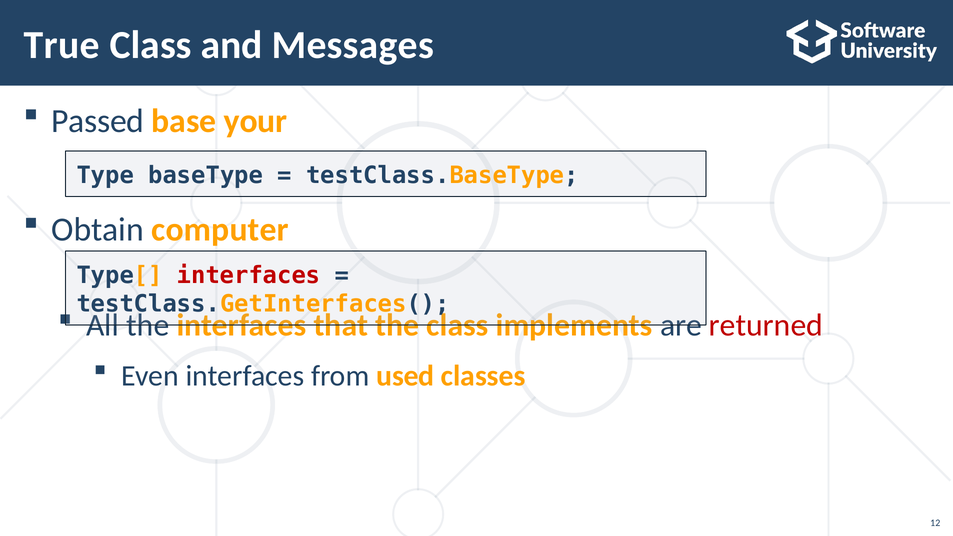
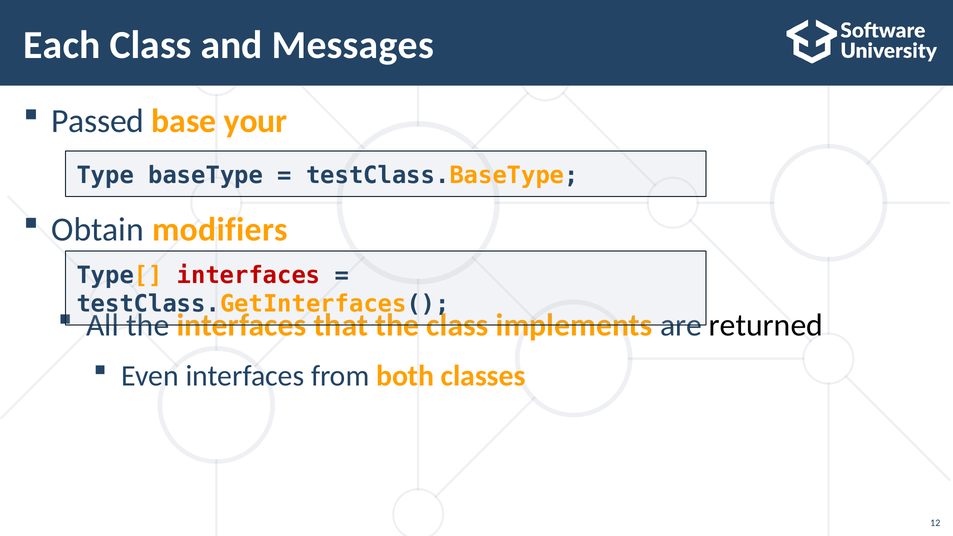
True: True -> Each (62, 45)
computer: computer -> modifiers (220, 230)
returned colour: red -> black (766, 325)
used: used -> both (405, 376)
